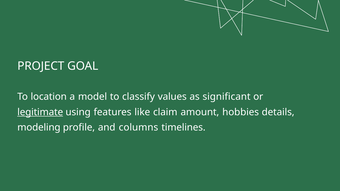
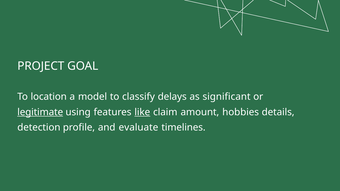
values: values -> delays (172, 97)
like underline: none -> present (142, 112)
modeling: modeling -> detection (39, 128)
columns: columns -> evaluate (138, 128)
